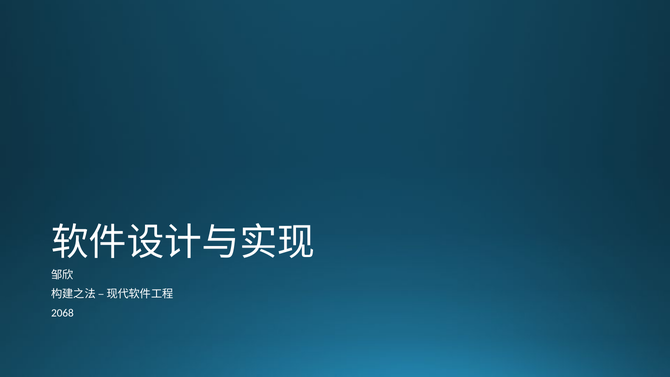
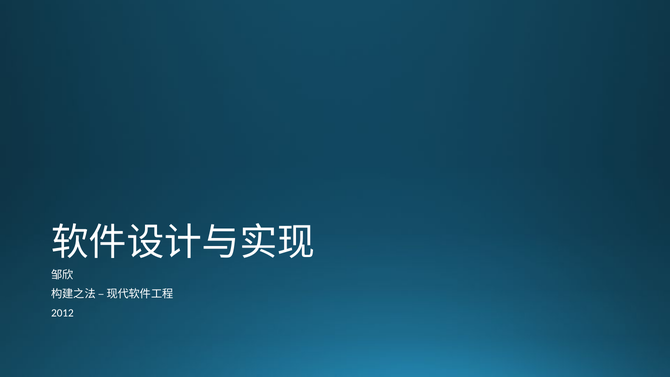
2068: 2068 -> 2012 (62, 313)
